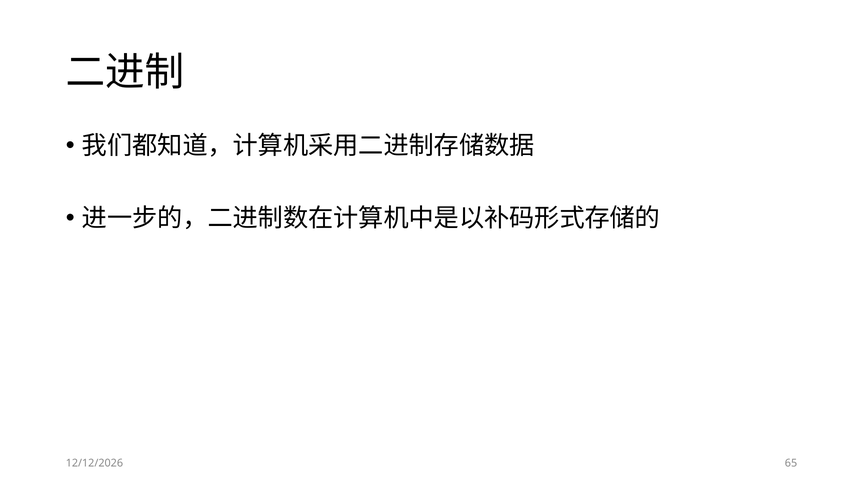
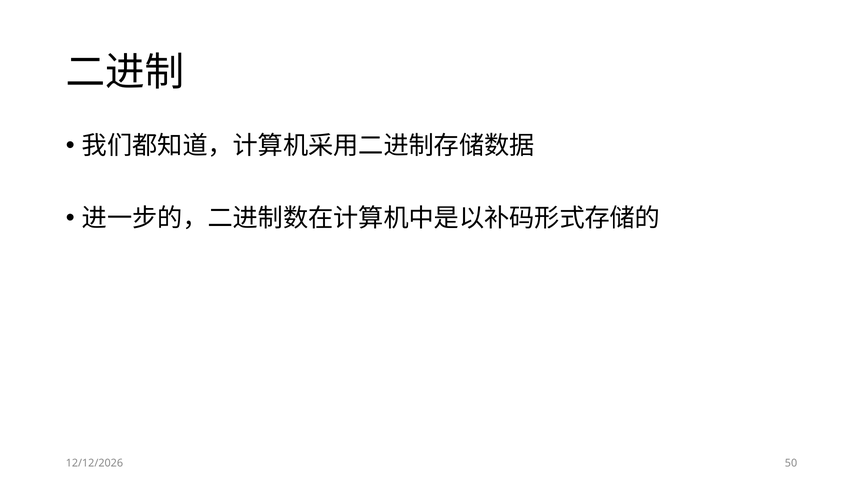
65: 65 -> 50 (791, 463)
